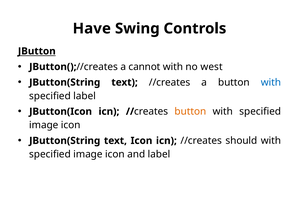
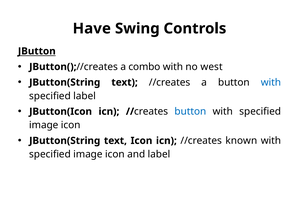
cannot: cannot -> combo (144, 67)
button colour: orange -> blue (190, 112)
should: should -> known (241, 141)
